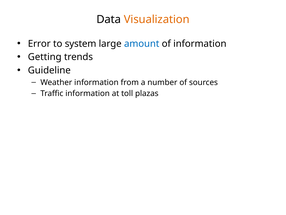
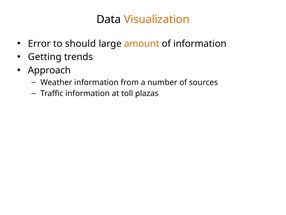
system: system -> should (80, 44)
amount colour: blue -> orange (142, 44)
Guideline: Guideline -> Approach (49, 70)
